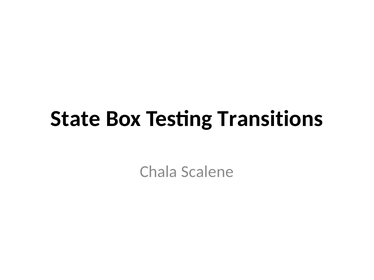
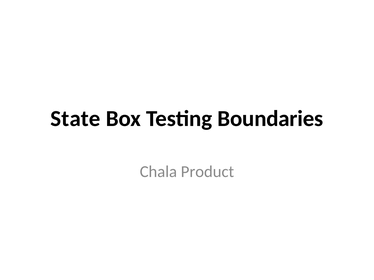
Transitions: Transitions -> Boundaries (270, 119)
Scalene: Scalene -> Product (208, 172)
